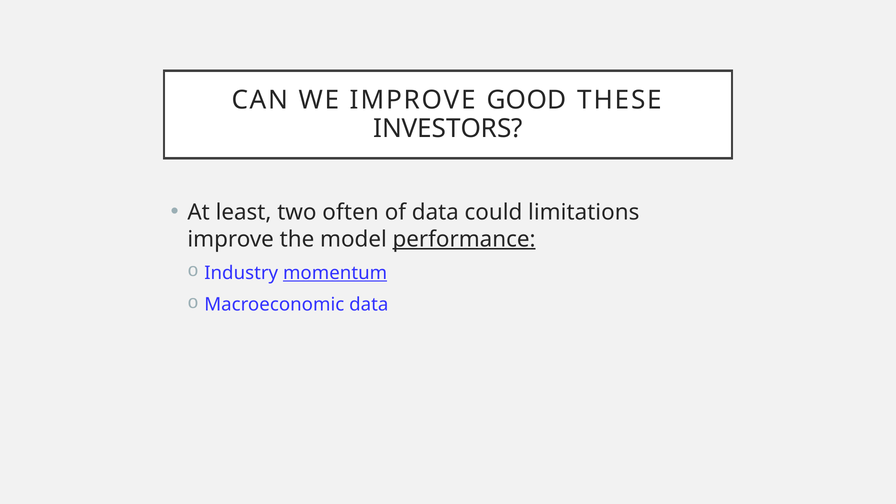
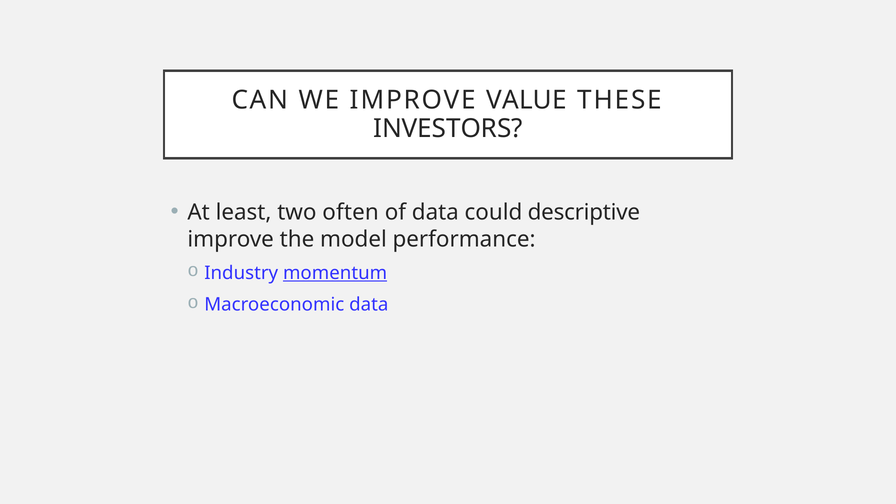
GOOD: GOOD -> VALUE (527, 100)
limitations: limitations -> descriptive (584, 212)
performance underline: present -> none (464, 239)
